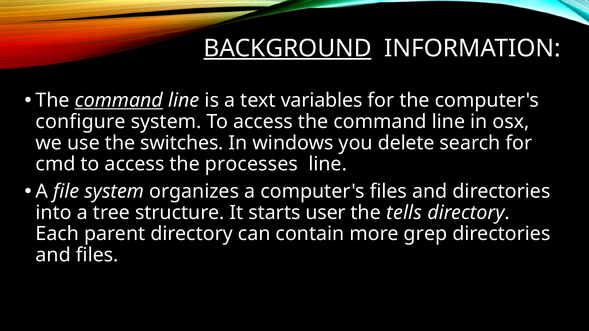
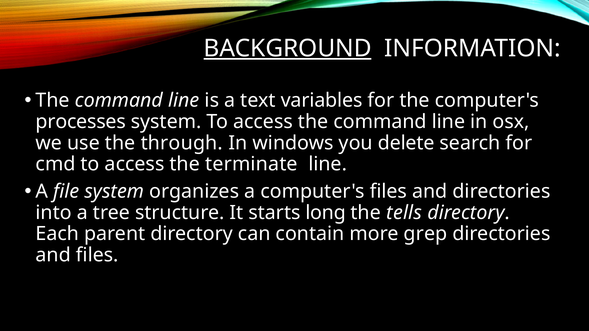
command underline: present -> none (119, 101)
configure: configure -> processes (81, 122)
switches: switches -> through (182, 143)
processes: processes -> terminate (251, 164)
user: user -> long (326, 213)
